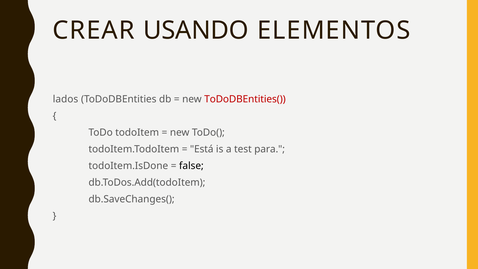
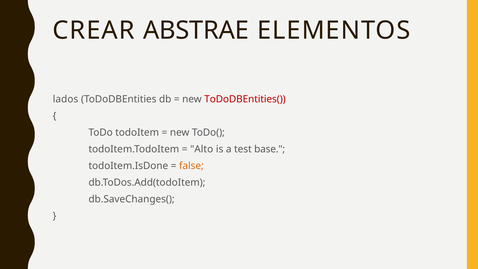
USANDO: USANDO -> ABSTRAE (196, 30)
Está: Está -> Alto (202, 149)
para: para -> base (270, 149)
false colour: black -> orange (191, 166)
